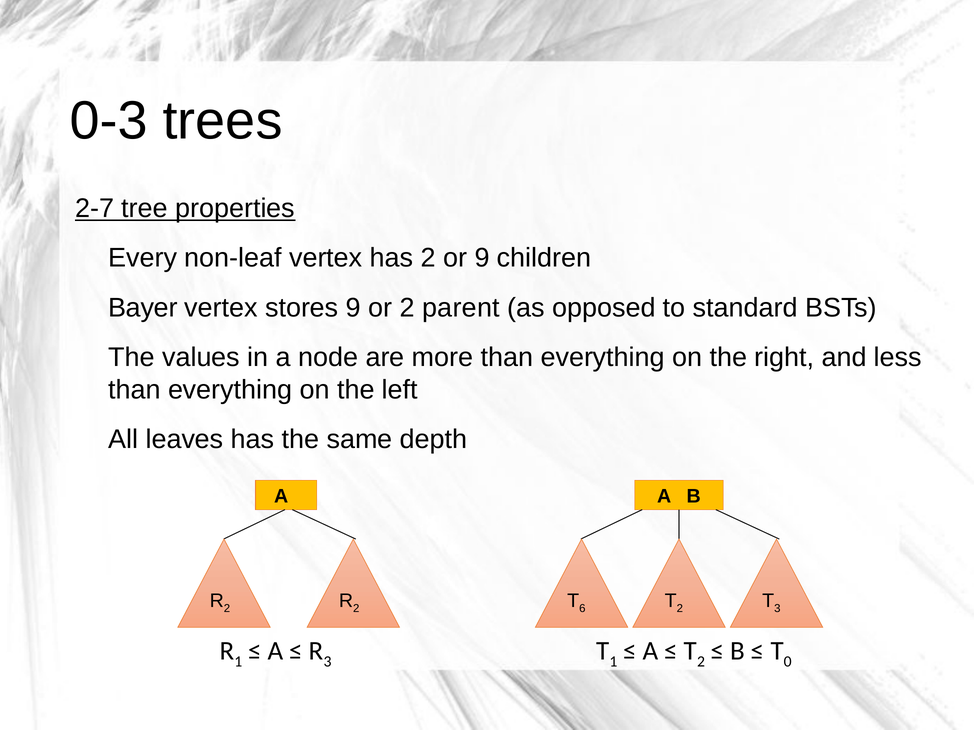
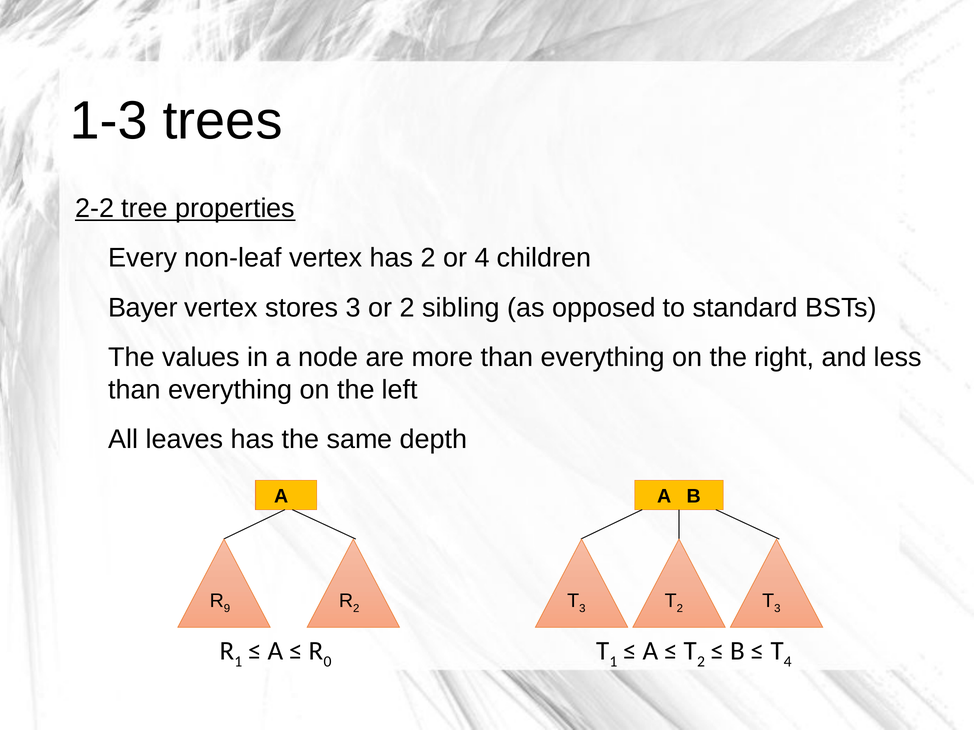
0-3: 0-3 -> 1-3 (109, 121)
2-7: 2-7 -> 2-2 (95, 208)
or 9: 9 -> 4 (482, 258)
stores 9: 9 -> 3 (353, 308)
parent: parent -> sibling (461, 308)
2: 2 -> 9 (227, 609)
6: 6 -> 3 (582, 609)
3: 3 -> 0 (328, 662)
0: 0 -> 4 (788, 662)
